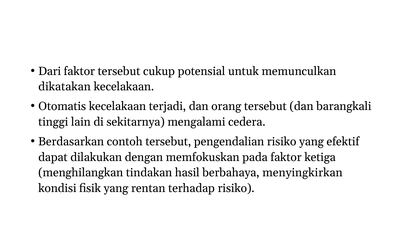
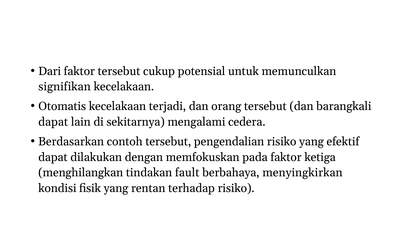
dikatakan: dikatakan -> signifikan (65, 87)
tinggi: tinggi -> dapat (53, 122)
hasil: hasil -> fault (187, 172)
